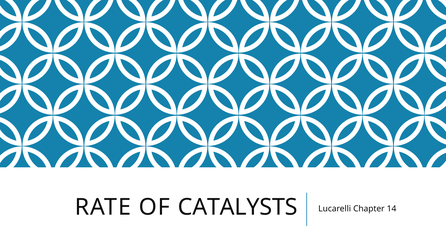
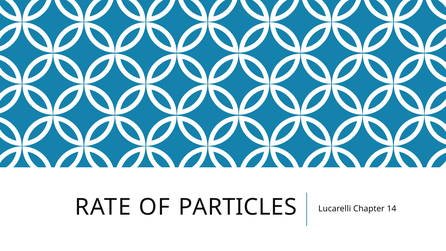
CATALYSTS: CATALYSTS -> PARTICLES (238, 207)
